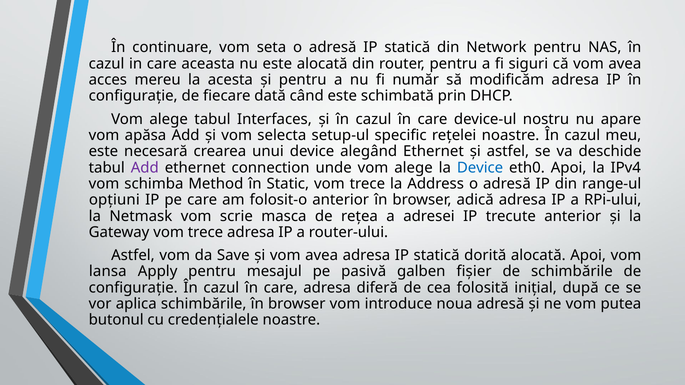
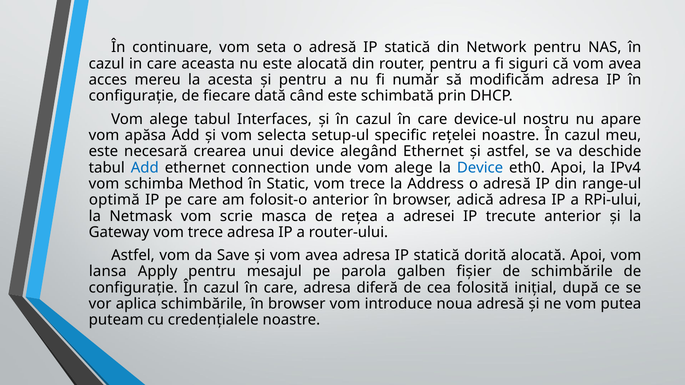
Add colour: purple -> blue (145, 168)
opțiuni: opțiuni -> optimă (114, 200)
pasivă: pasivă -> parola (364, 272)
butonul: butonul -> puteam (116, 320)
